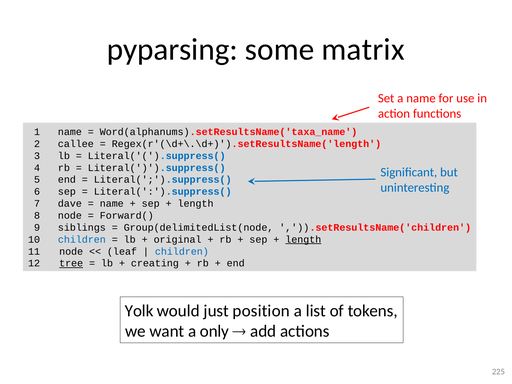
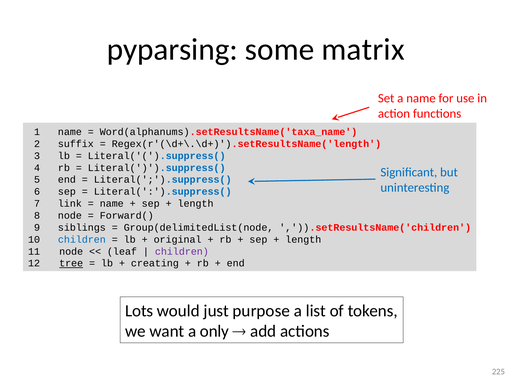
callee: callee -> suffix (76, 144)
dave: dave -> link (70, 204)
length underline: present -> none (303, 239)
children colour: blue -> purple (182, 251)
Yolk: Yolk -> Lots (139, 311)
position: position -> purpose (261, 311)
